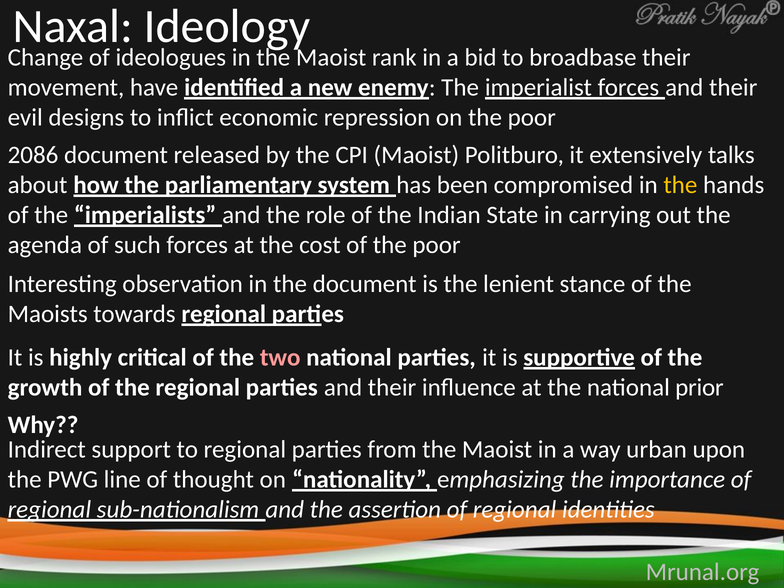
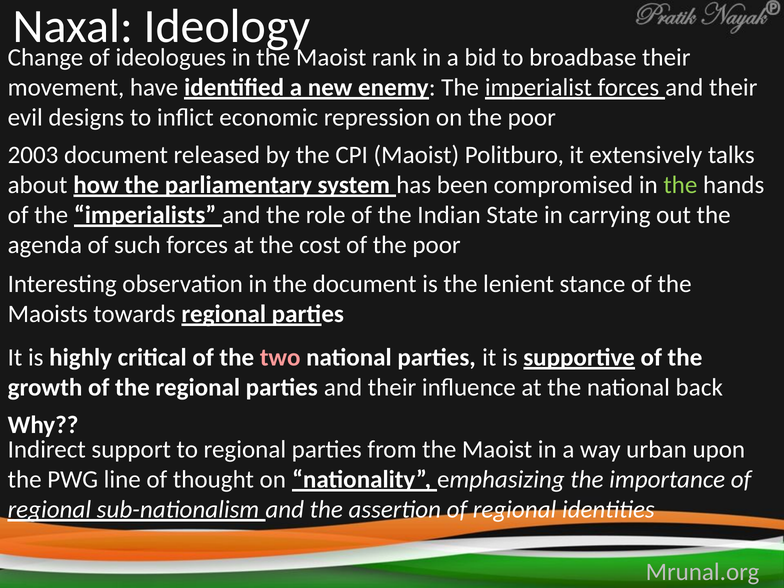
2086: 2086 -> 2003 (33, 155)
the colour: yellow -> light green (680, 185)
prior: prior -> back (699, 388)
